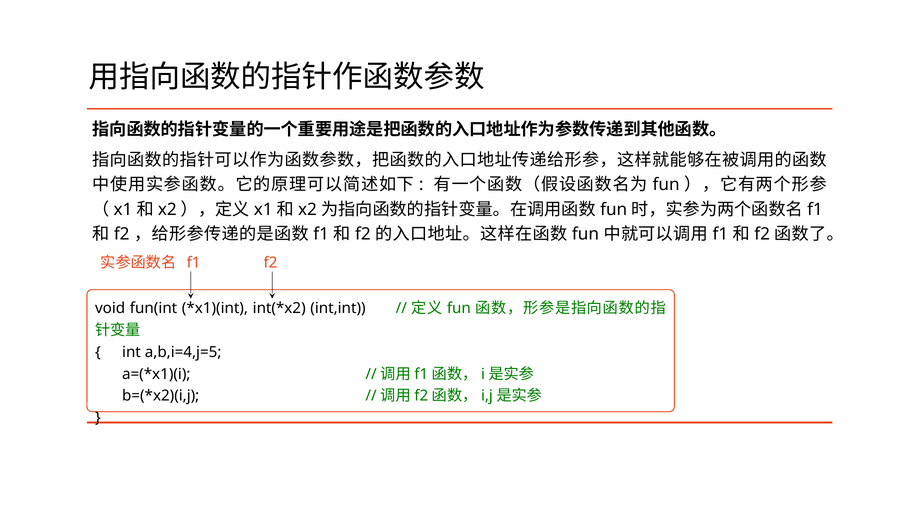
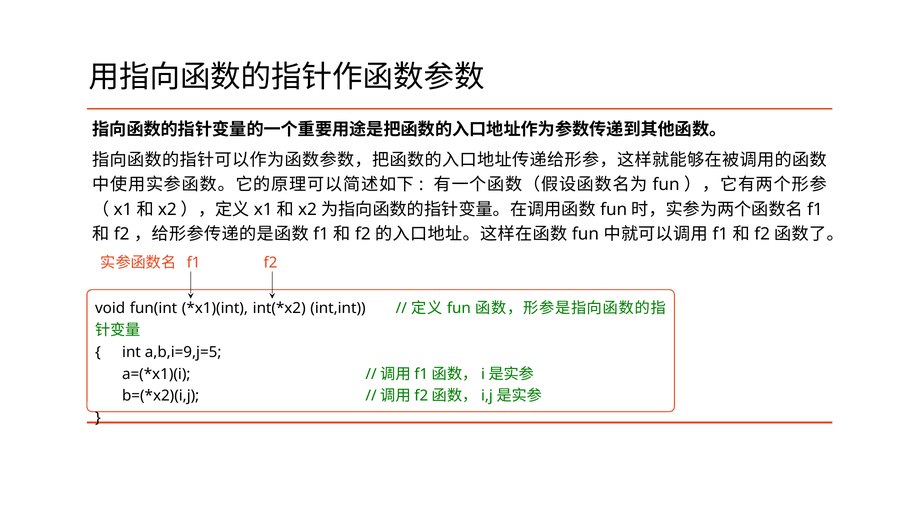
a,b,i=4,j=5: a,b,i=4,j=5 -> a,b,i=9,j=5 (183, 352)
